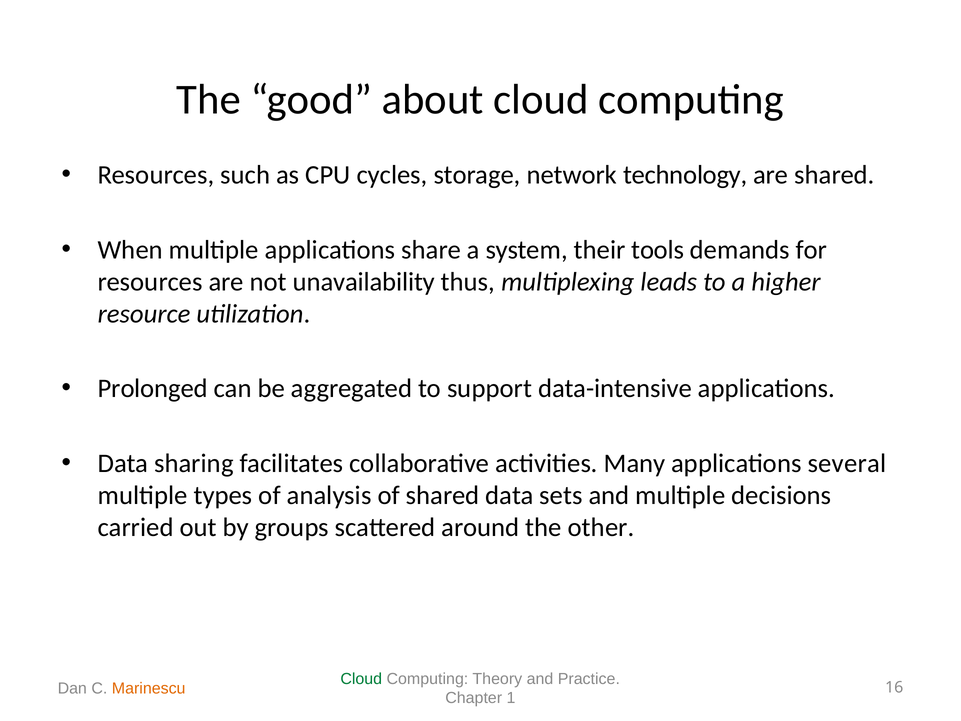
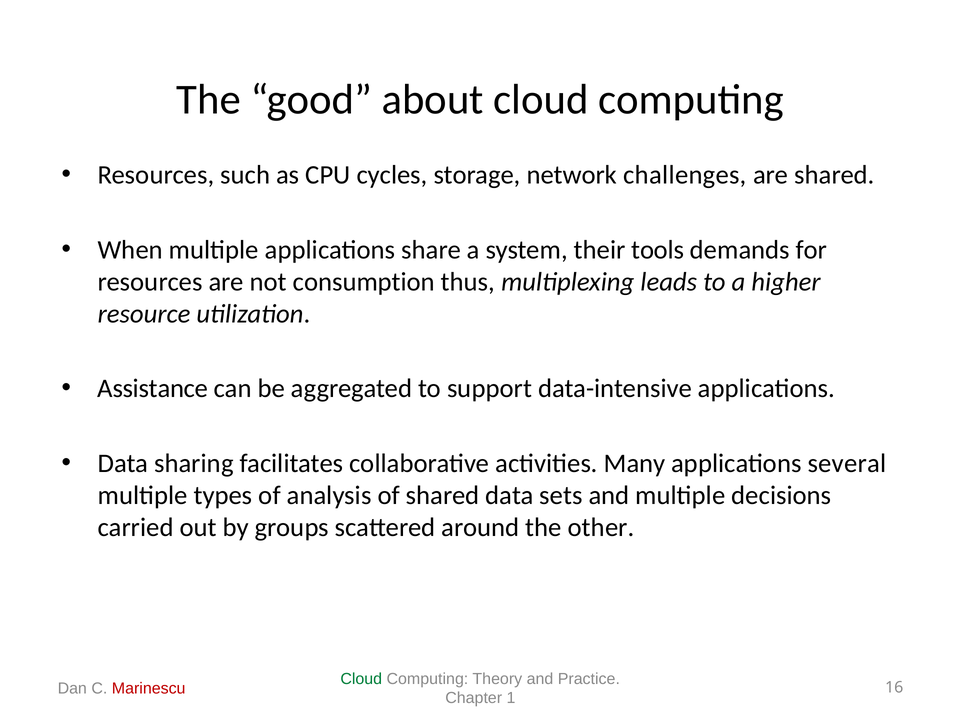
technology: technology -> challenges (685, 175)
unavailability: unavailability -> consumption (364, 282)
Prolonged: Prolonged -> Assistance (153, 388)
Marinescu colour: orange -> red (149, 688)
